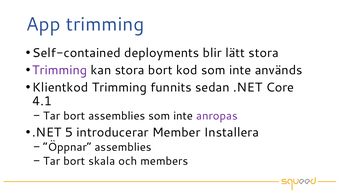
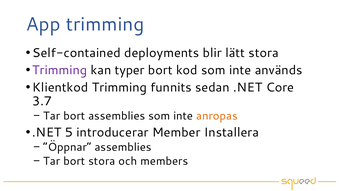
kan stora: stora -> typer (130, 70)
4.1: 4.1 -> 3.7 (42, 101)
anropas colour: purple -> orange (217, 116)
bort skala: skala -> stora (102, 161)
